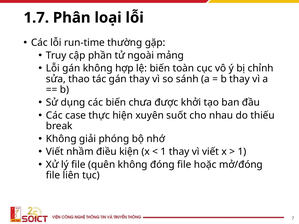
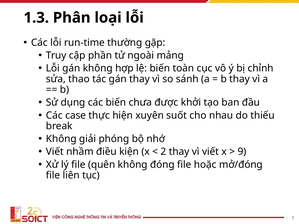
1.7: 1.7 -> 1.3 (36, 18)
1: 1 -> 2 (163, 152)
1: 1 -> 9 (242, 152)
